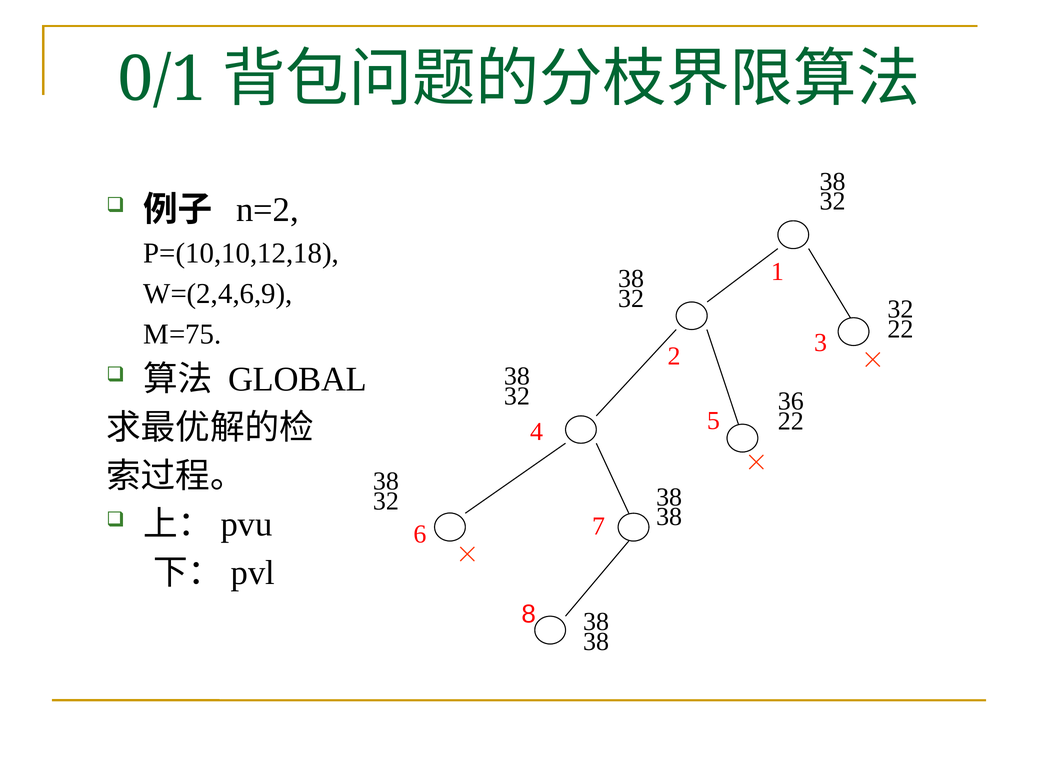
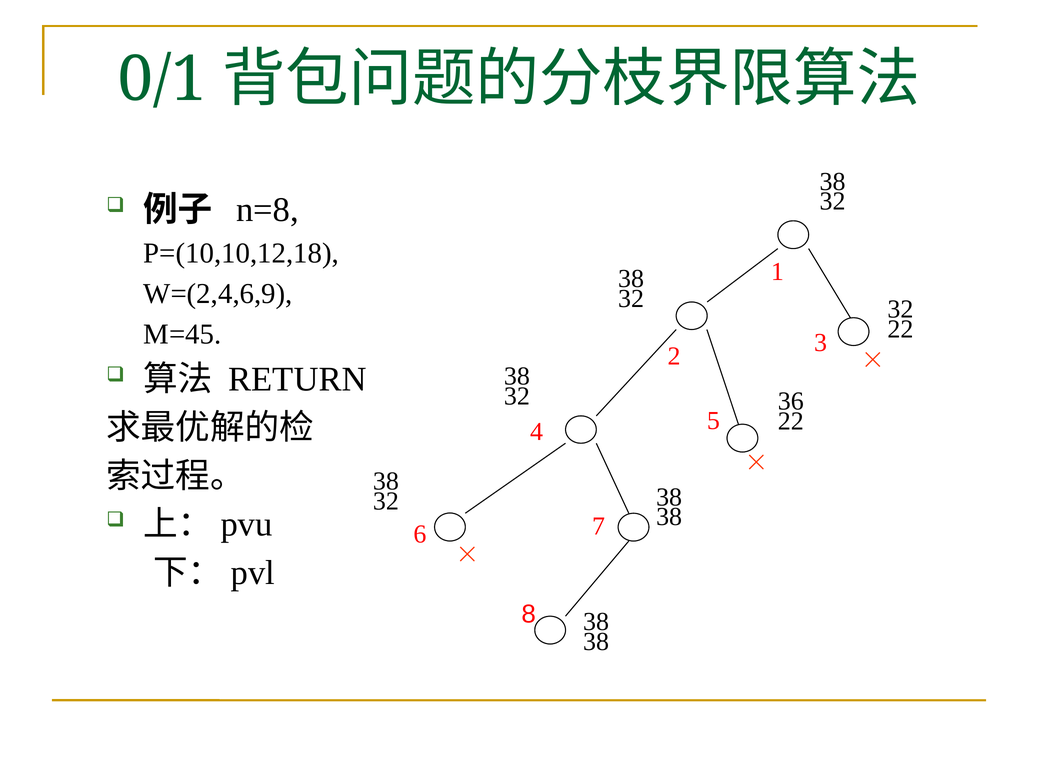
n=2: n=2 -> n=8 (267, 210)
M=75: M=75 -> M=45 (182, 334)
GLOBAL: GLOBAL -> RETURN (297, 380)
